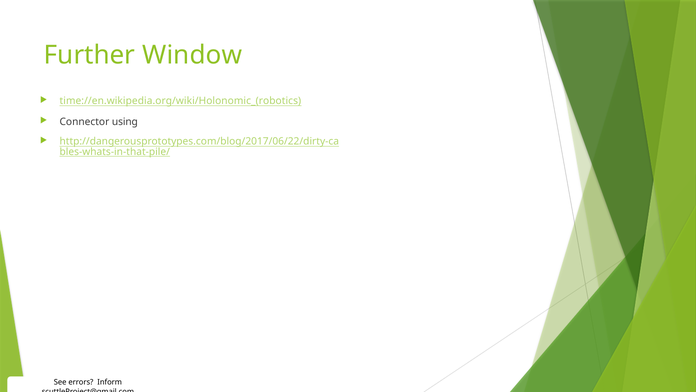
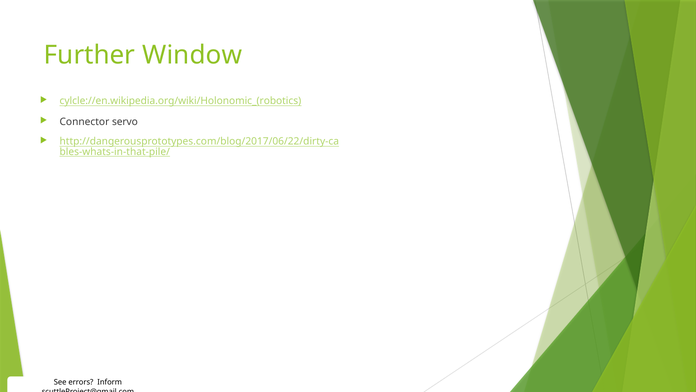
time://en.wikipedia.org/wiki/Holonomic_(robotics: time://en.wikipedia.org/wiki/Holonomic_(robotics -> cylcle://en.wikipedia.org/wiki/Holonomic_(robotics (180, 101)
using: using -> servo (125, 122)
